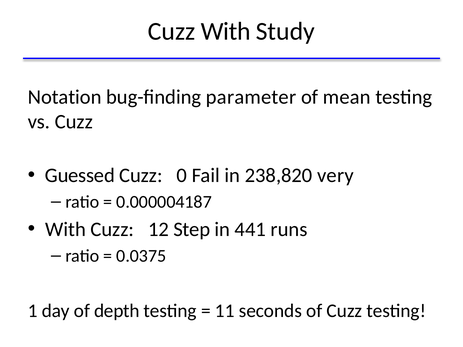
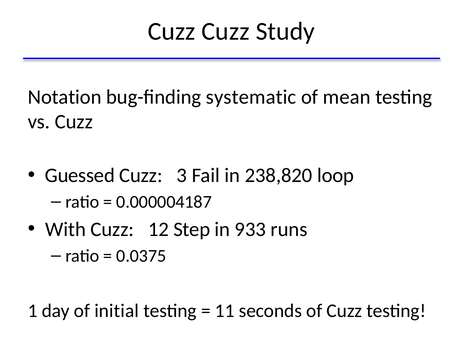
Cuzz With: With -> Cuzz (226, 31)
parameter: parameter -> systematic (251, 97)
0: 0 -> 3 (182, 175)
very: very -> loop (336, 175)
441: 441 -> 933 (250, 229)
depth: depth -> initial (117, 311)
